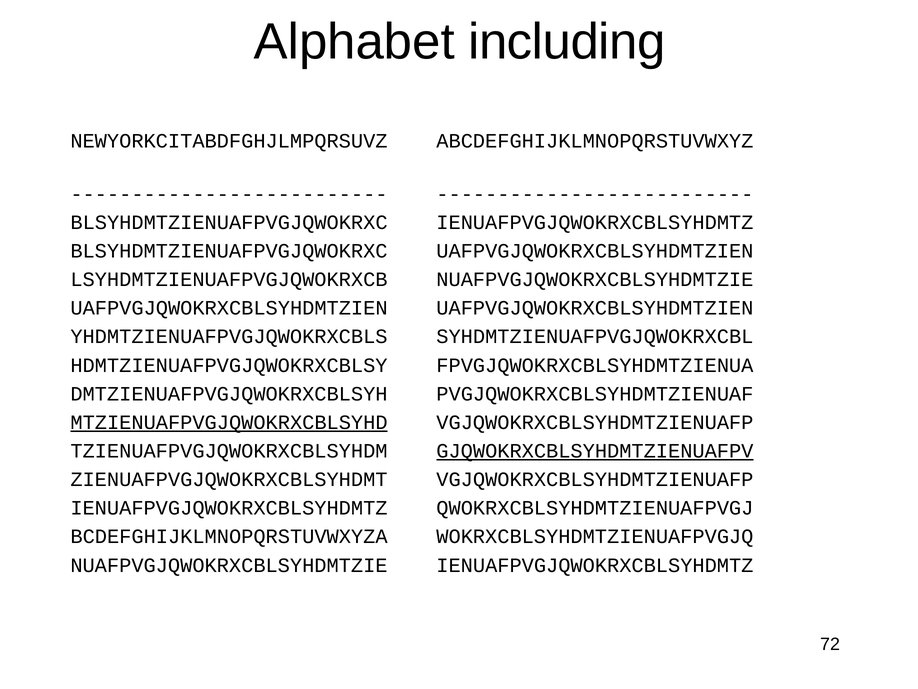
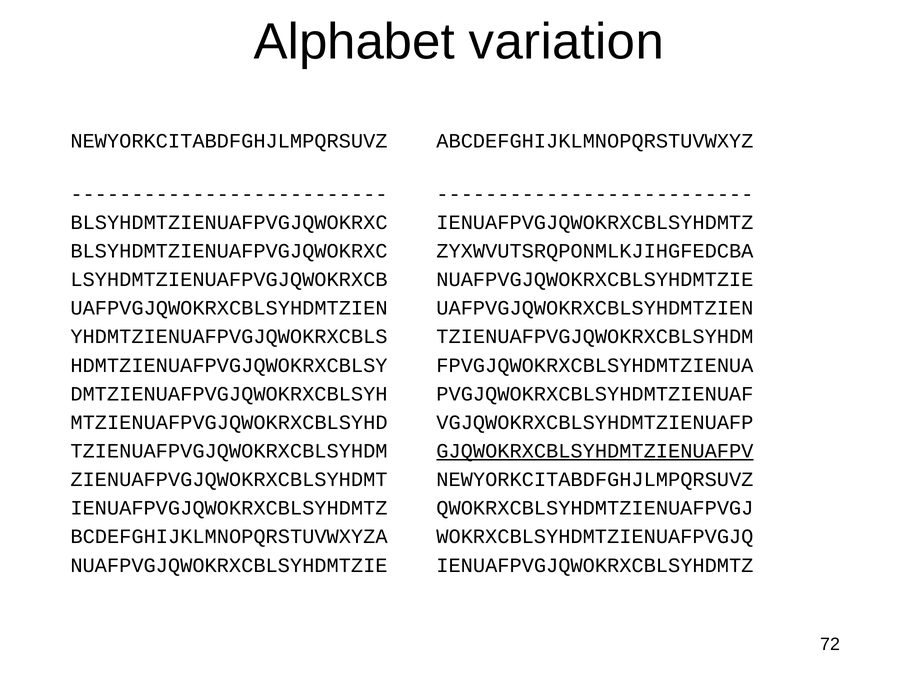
including: including -> variation (566, 42)
BLSYHDMTZIENUAFPVGJQWOKRXC UAFPVGJQWOKRXCBLSYHDMTZIEN: UAFPVGJQWOKRXCBLSYHDMTZIEN -> ZYXWVUTSRQPONMLKJIHGFEDCBA (595, 251)
YHDMTZIENUAFPVGJQWOKRXCBLS SYHDMTZIENUAFPVGJQWOKRXCBL: SYHDMTZIENUAFPVGJQWOKRXCBL -> TZIENUAFPVGJQWOKRXCBLSYHDM (595, 336)
MTZIENUAFPVGJQWOKRXCBLSYHD underline: present -> none (229, 422)
ZIENUAFPVGJQWOKRXCBLSYHDMT VGJQWOKRXCBLSYHDMTZIENUAFP: VGJQWOKRXCBLSYHDMTZIENUAFP -> NEWYORKCITABDFGHJLMPQRSUVZ (595, 479)
